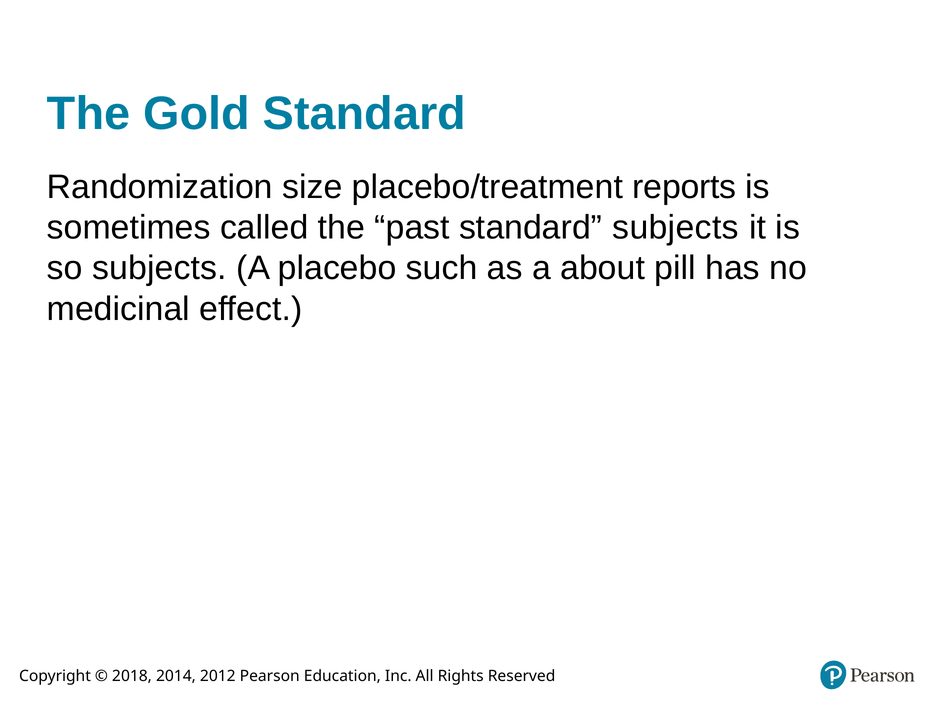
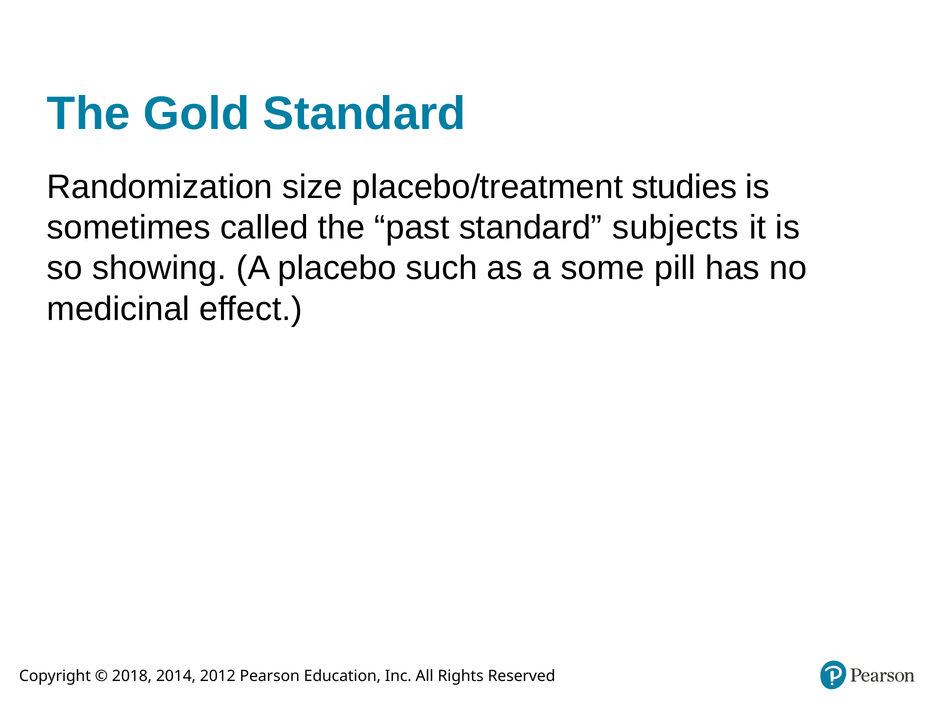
reports: reports -> studies (684, 187)
so subjects: subjects -> showing (159, 268)
about: about -> some (602, 268)
